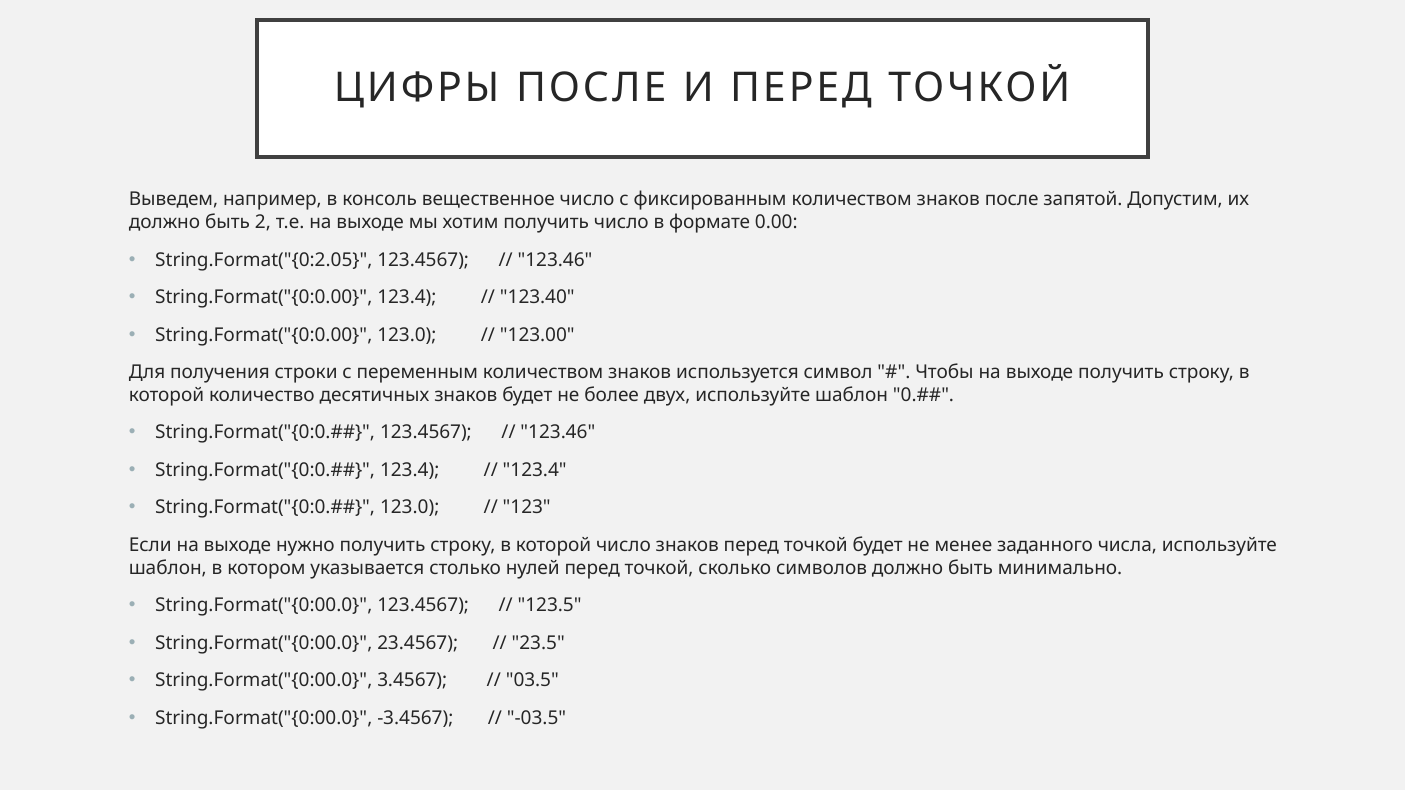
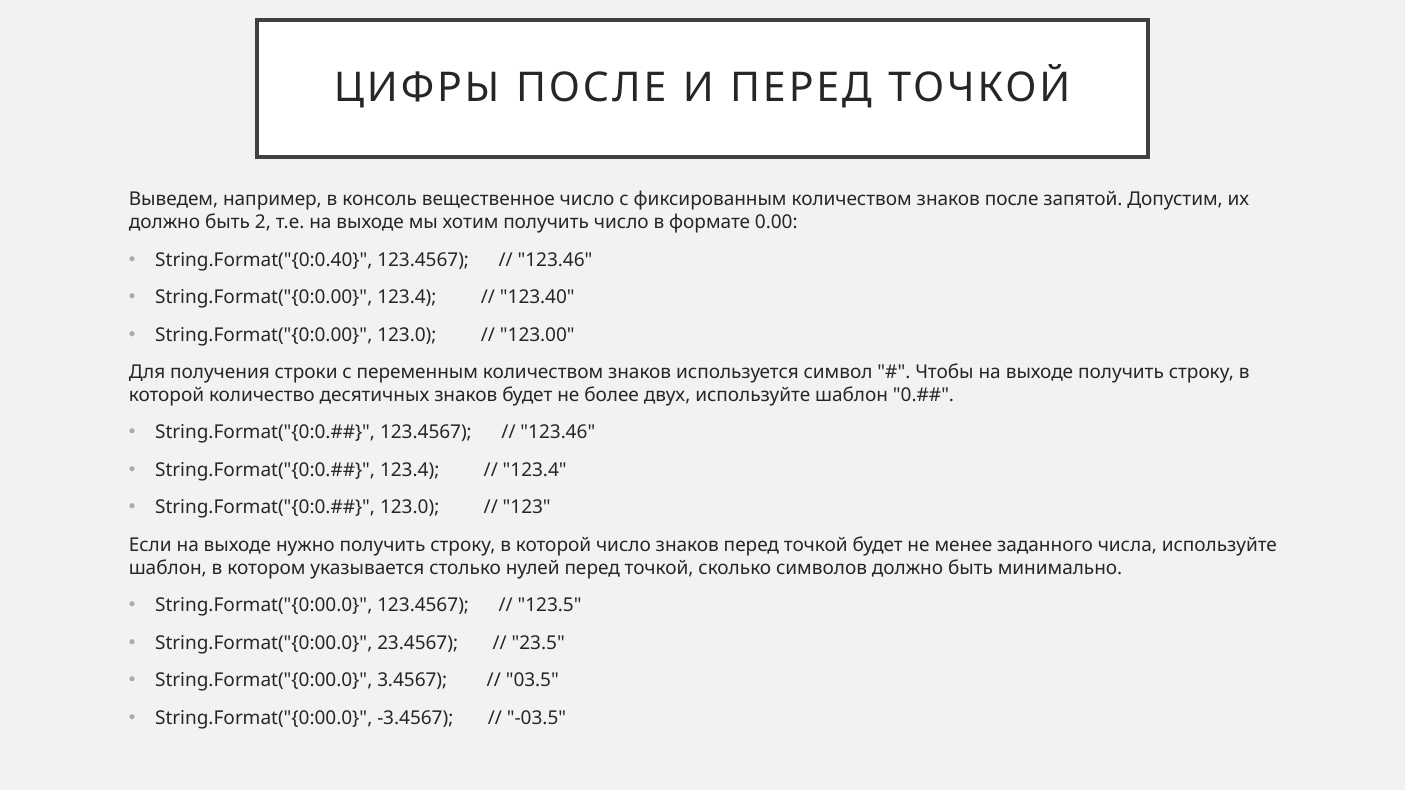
String.Format("{0:2.05: String.Format("{0:2.05 -> String.Format("{0:0.40 (264, 260)
